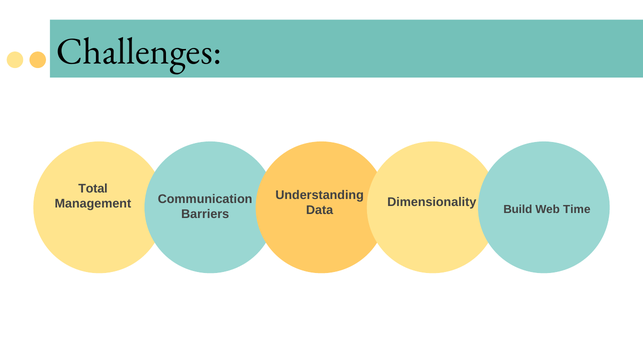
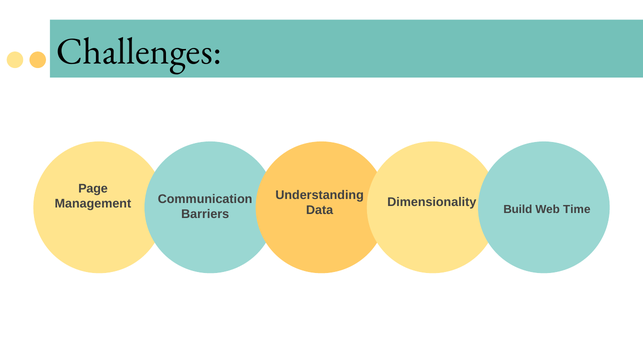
Total: Total -> Page (93, 188)
